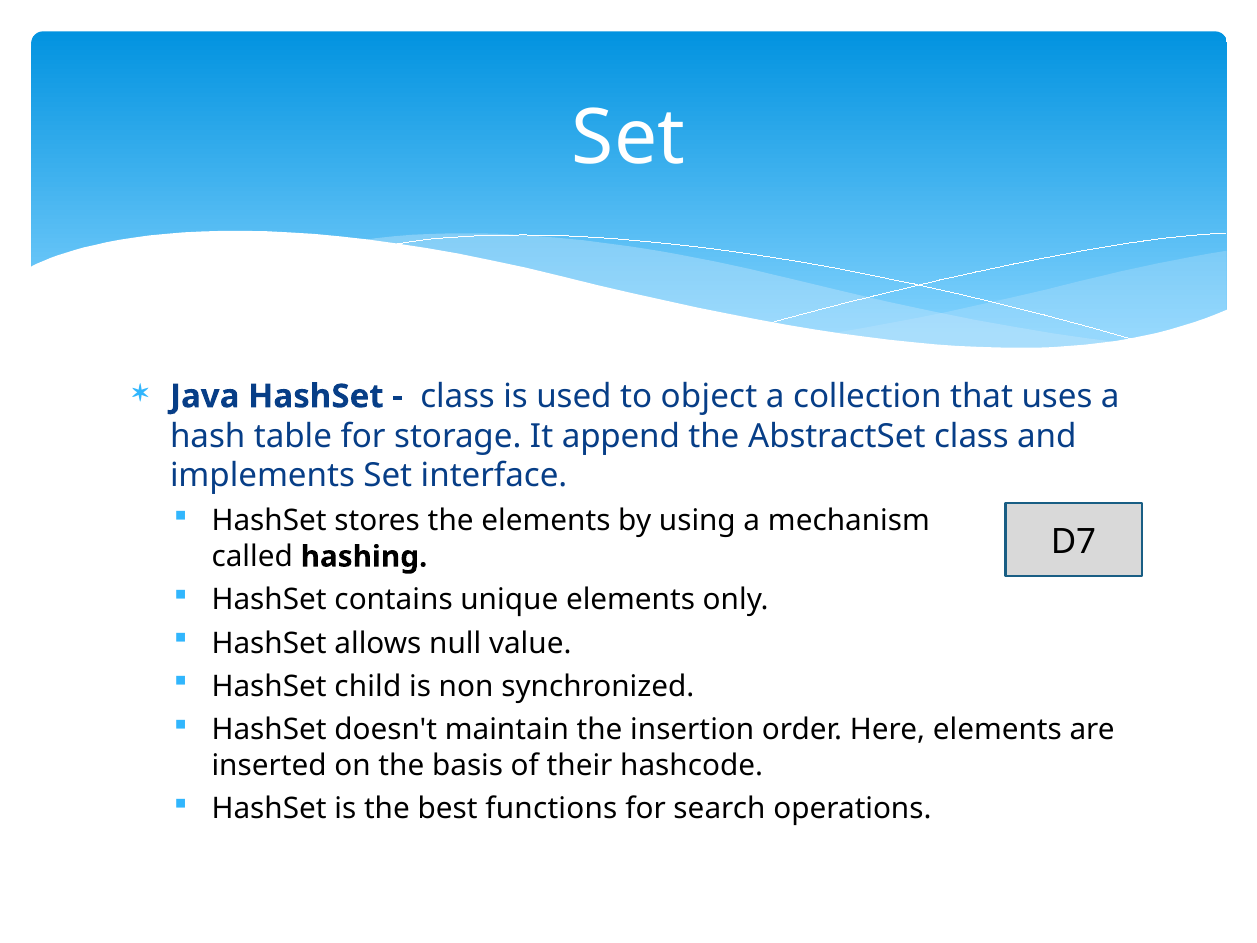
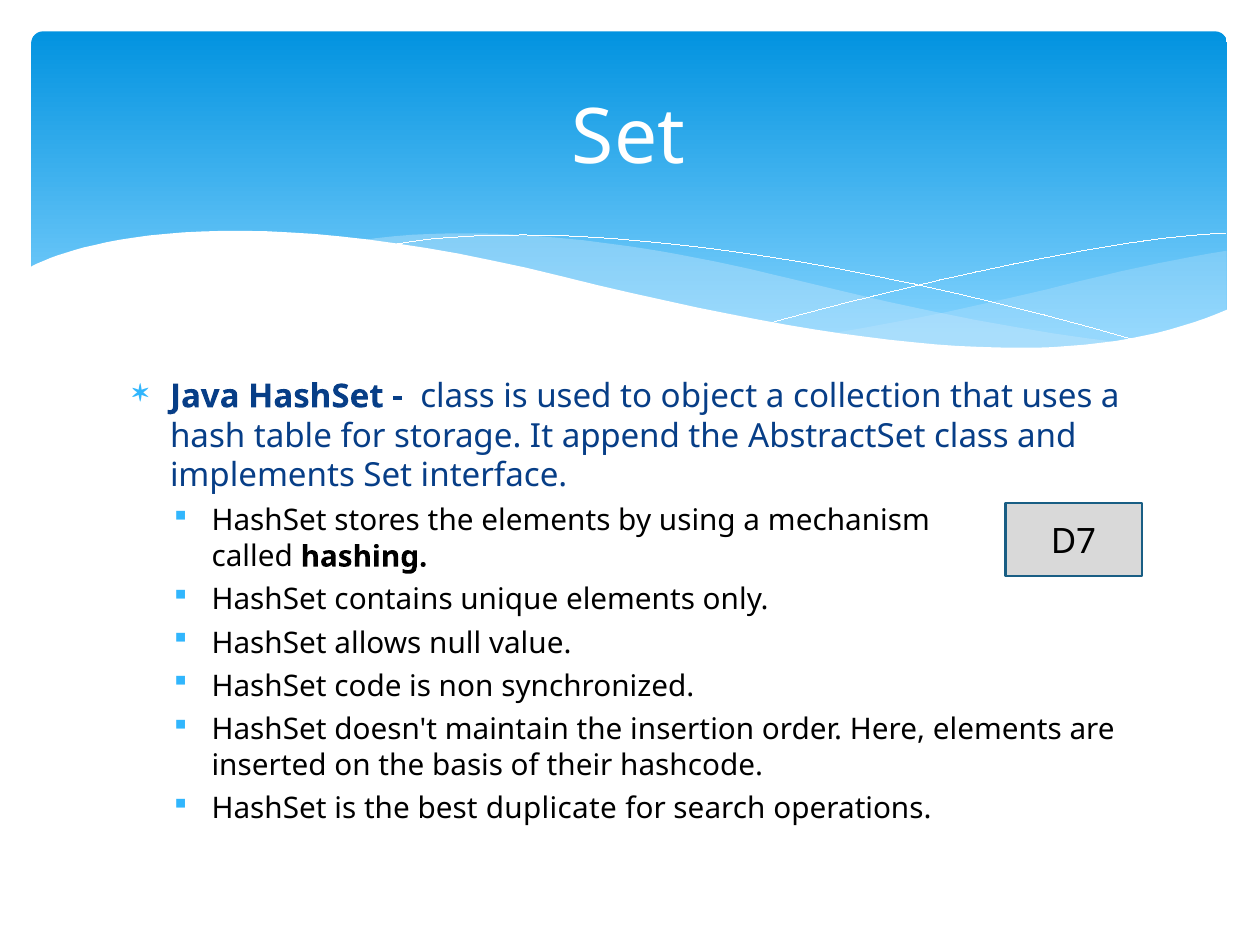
child: child -> code (368, 687)
functions: functions -> duplicate (551, 809)
